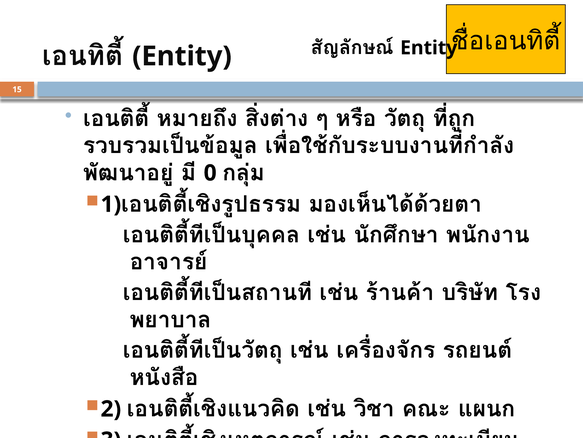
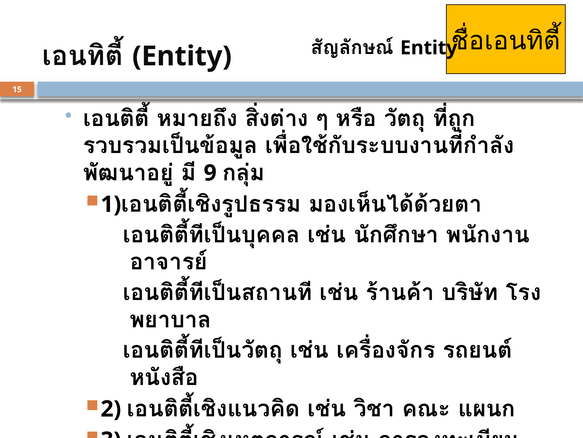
0: 0 -> 9 (210, 173)
